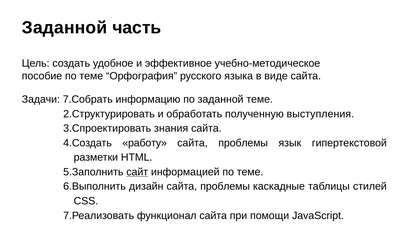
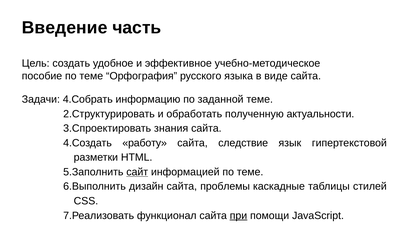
Заданной: Заданной -> Введение (65, 28)
7.Собрать: 7.Собрать -> 4.Собрать (88, 99)
выступления: выступления -> актуальности (320, 114)
проблемы: проблемы -> следствие (243, 142)
при underline: none -> present (238, 215)
